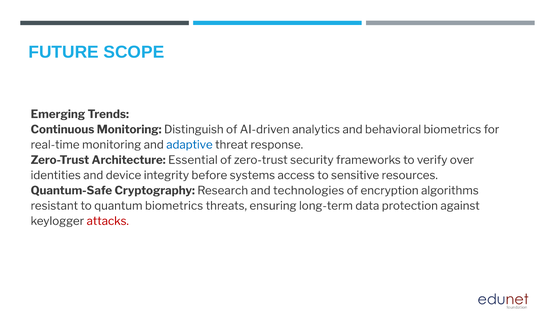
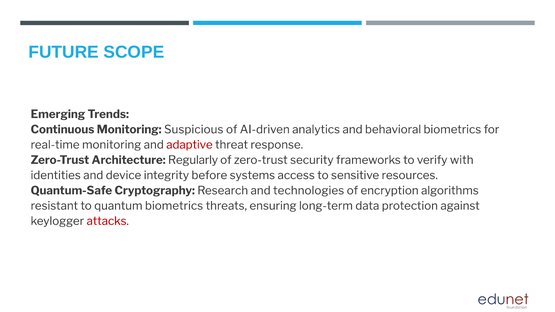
Distinguish: Distinguish -> Suspicious (194, 130)
adaptive colour: blue -> red (189, 145)
Essential: Essential -> Regularly (193, 160)
over: over -> with (462, 160)
